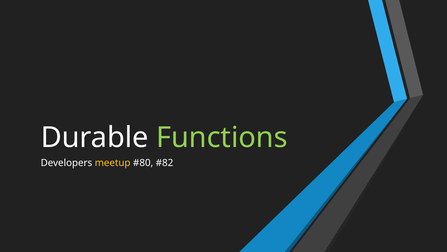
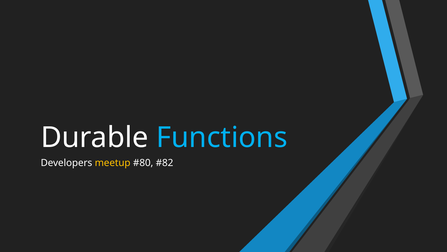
Functions colour: light green -> light blue (222, 137)
